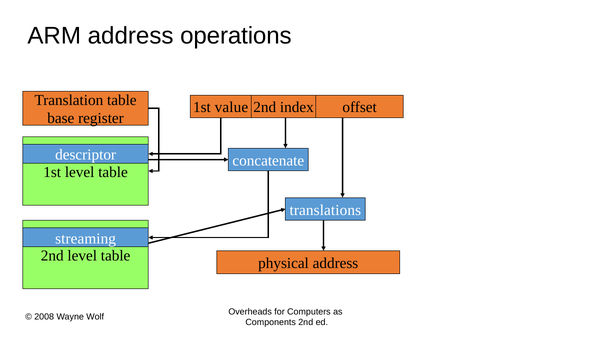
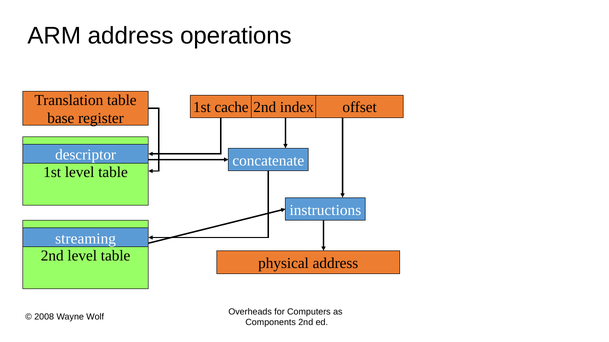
value: value -> cache (232, 108)
translations: translations -> instructions (325, 210)
